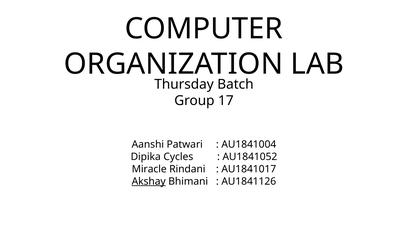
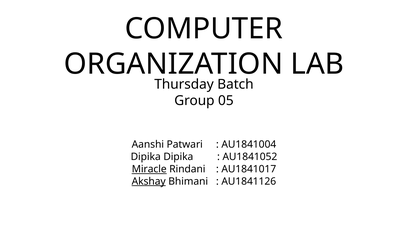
17: 17 -> 05 (226, 100)
Dipika Cycles: Cycles -> Dipika (178, 157)
Miracle underline: none -> present (149, 169)
